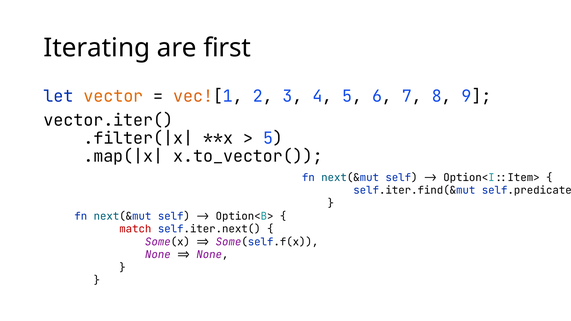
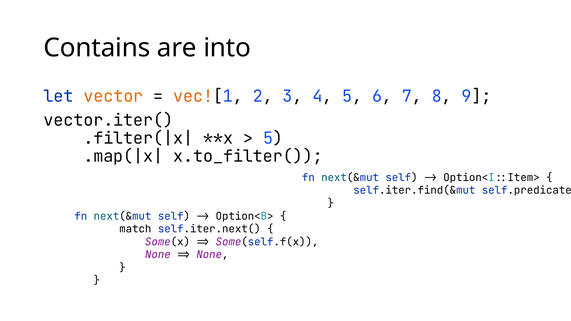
Iterating: Iterating -> Contains (97, 48)
first: first -> into (227, 48)
x.to_vector(: x.to_vector( -> x.to_filter( (248, 156)
match colour: red -> black (135, 229)
